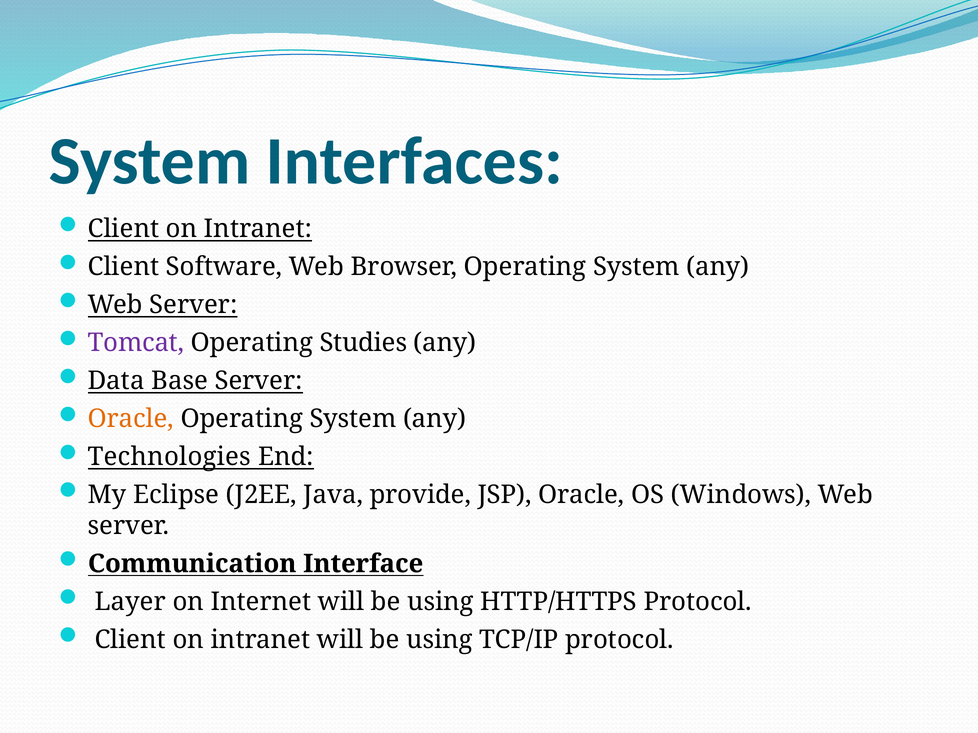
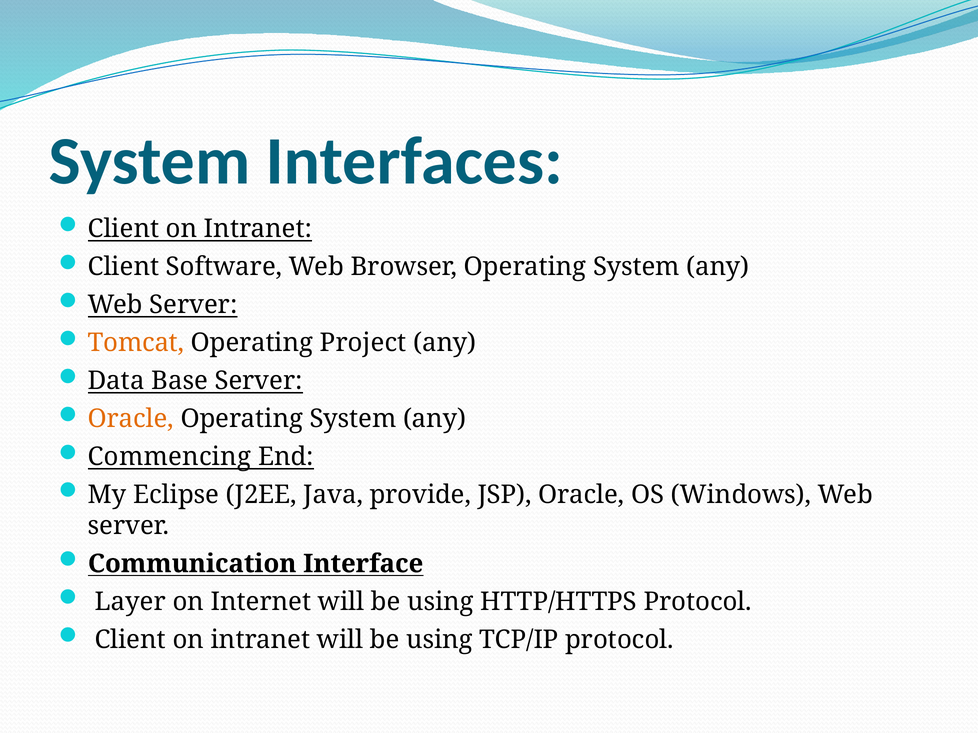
Tomcat colour: purple -> orange (136, 343)
Studies: Studies -> Project (363, 343)
Technologies: Technologies -> Commencing (170, 457)
